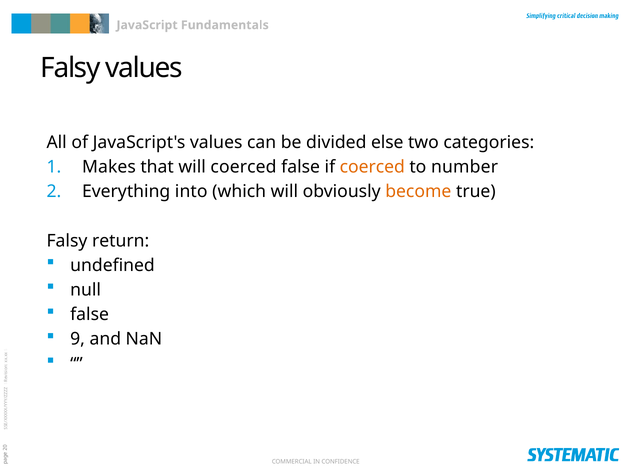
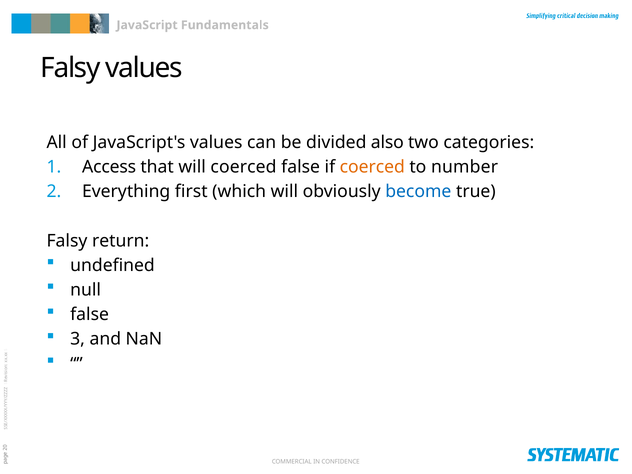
else: else -> also (387, 142)
Makes: Makes -> Access (109, 167)
into: into -> first (191, 192)
become colour: orange -> blue (418, 192)
9: 9 -> 3 (78, 339)
